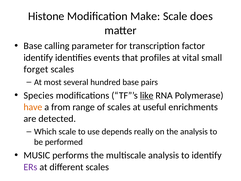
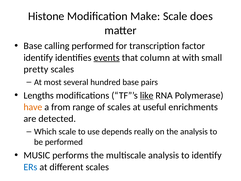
calling parameter: parameter -> performed (93, 46)
events underline: none -> present (107, 58)
profiles: profiles -> column (155, 58)
vital: vital -> with (191, 58)
forget: forget -> pretty (36, 69)
Species: Species -> Lengths (39, 95)
ERs colour: purple -> blue (30, 167)
